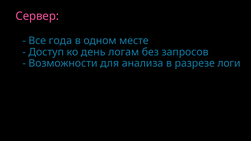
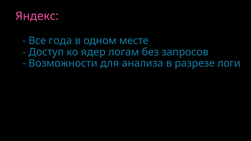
Сервер: Сервер -> Яндекс (37, 16)
день: день -> ядер (93, 52)
